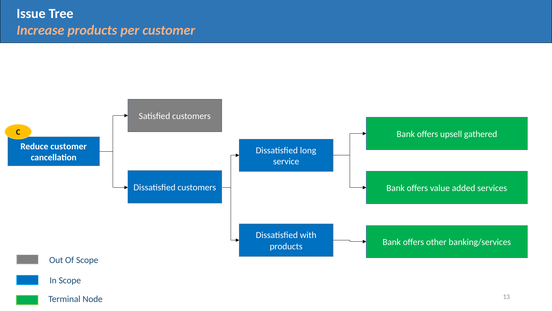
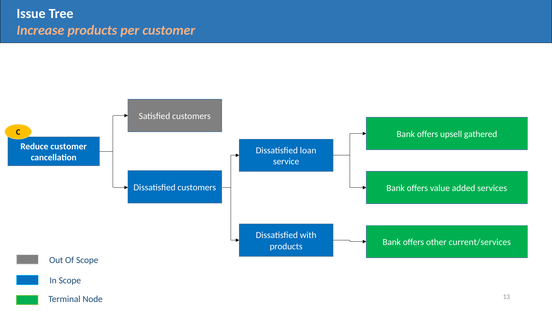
long: long -> loan (308, 150)
banking/services: banking/services -> current/services (480, 242)
